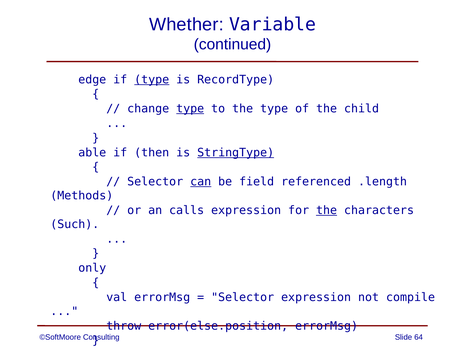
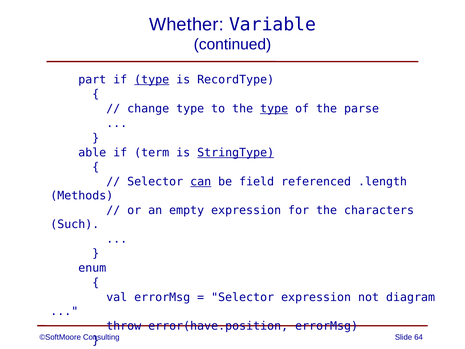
edge: edge -> part (92, 79)
type underline: present -> none (190, 109)
type underline: none -> present (274, 109)
child: child -> parse (362, 109)
then: then -> term (152, 152)
calls: calls -> empty (187, 210)
the underline: present -> none (327, 210)
only: only -> enum (92, 268)
compile: compile -> diagram (411, 297)
error(else.position: error(else.position -> error(have.position (218, 326)
